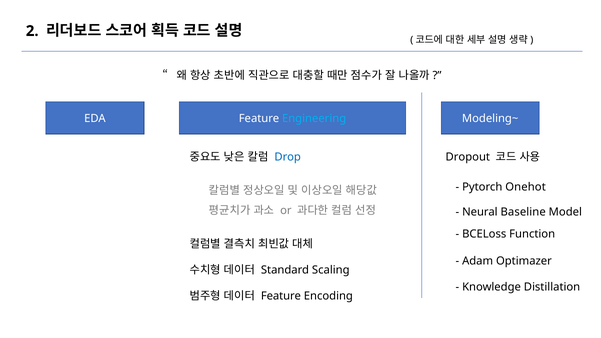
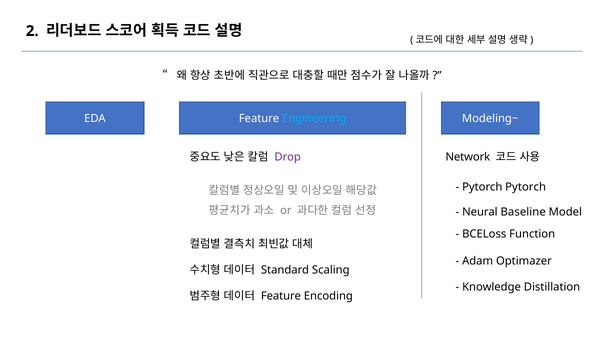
Drop colour: blue -> purple (288, 157)
Dropout: Dropout -> Network (468, 157)
Pytorch Onehot: Onehot -> Pytorch (526, 187)
